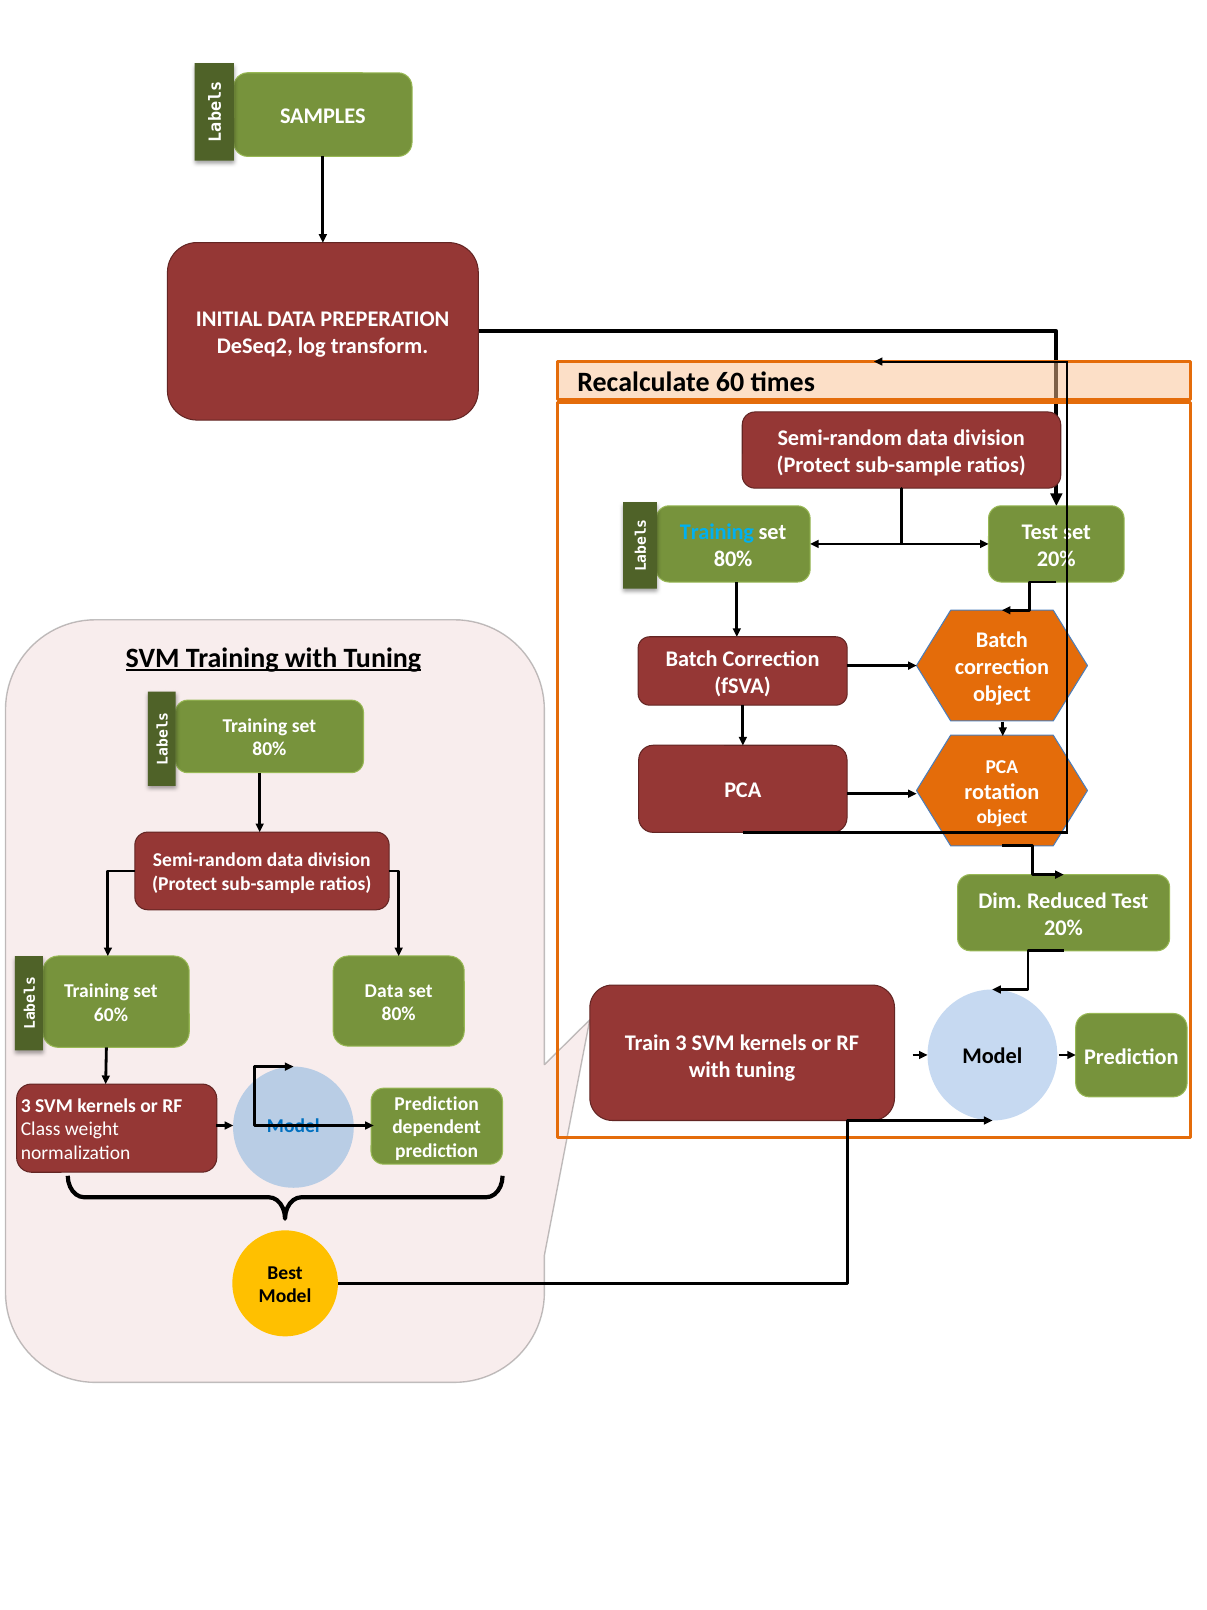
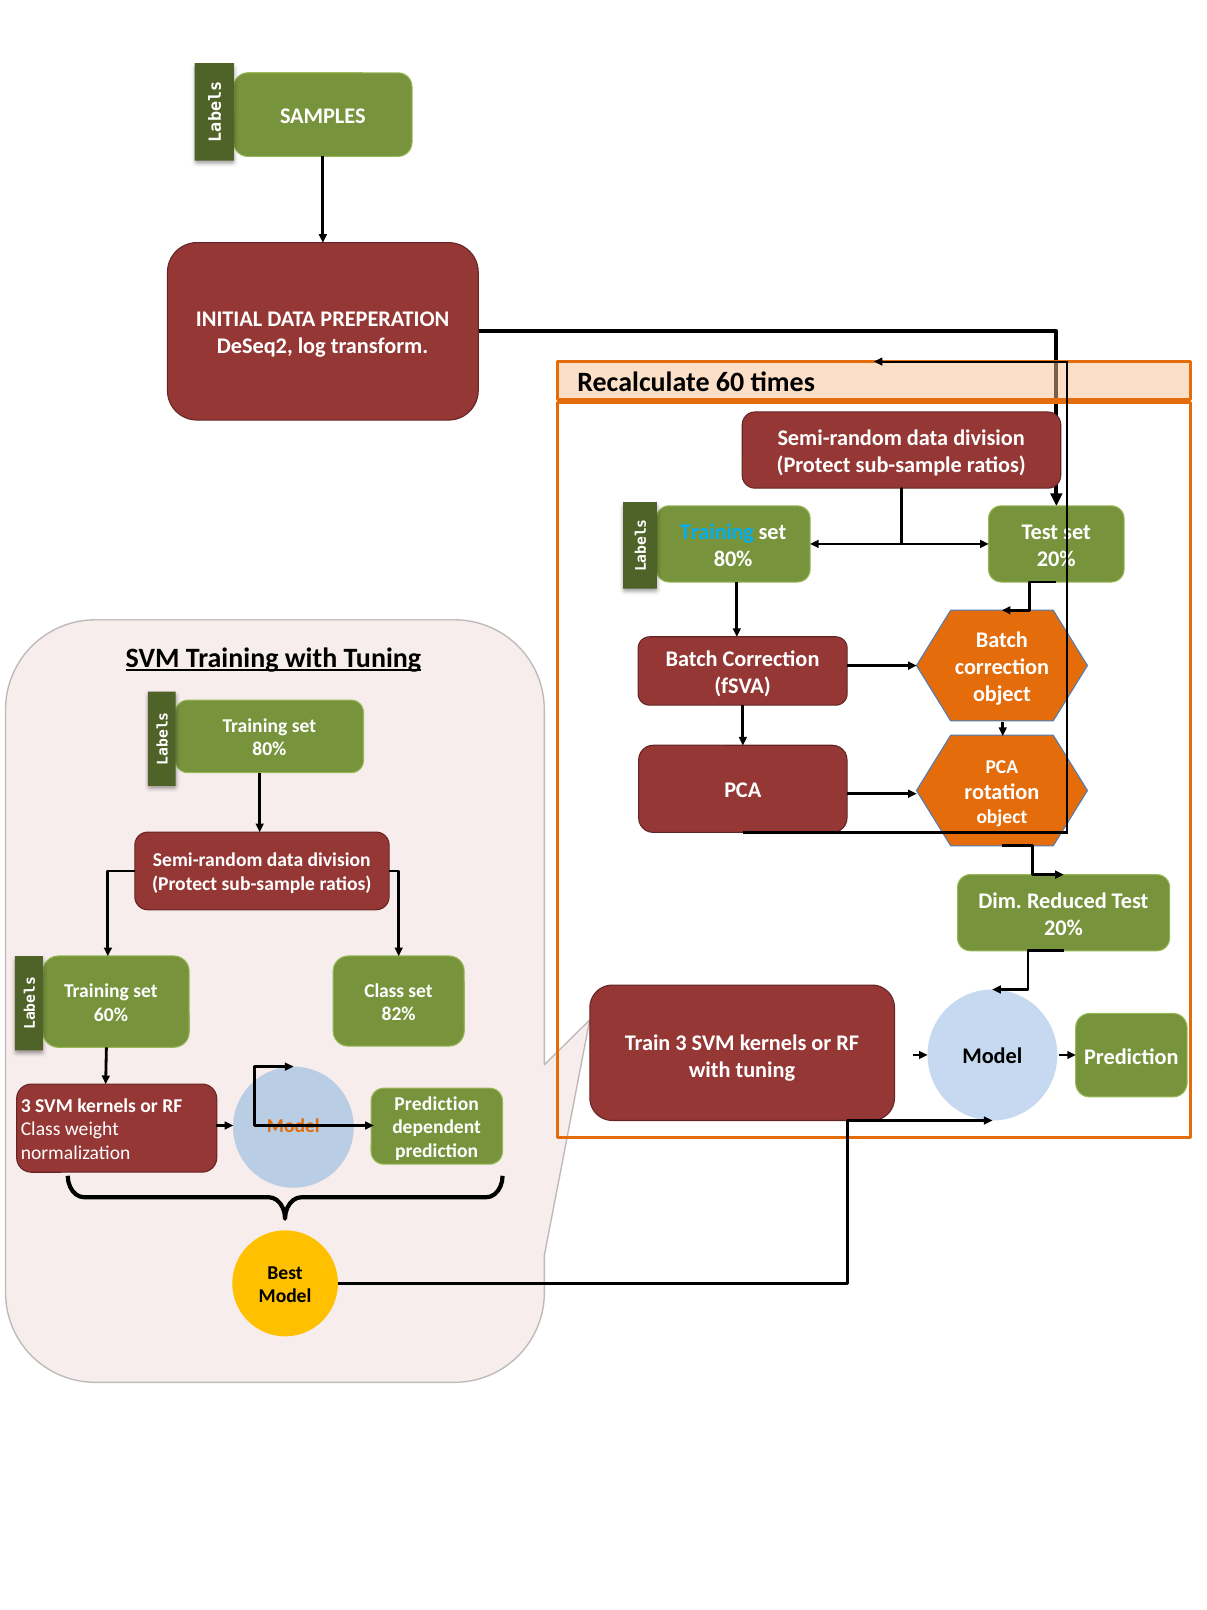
Data: Data -> Class (384, 990)
80%: 80% -> 82% (399, 1014)
Model colour: blue -> orange (293, 1126)
